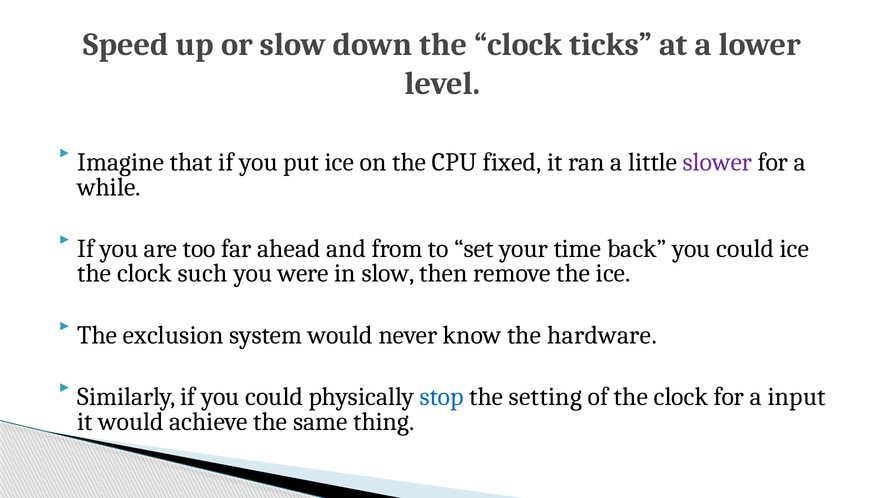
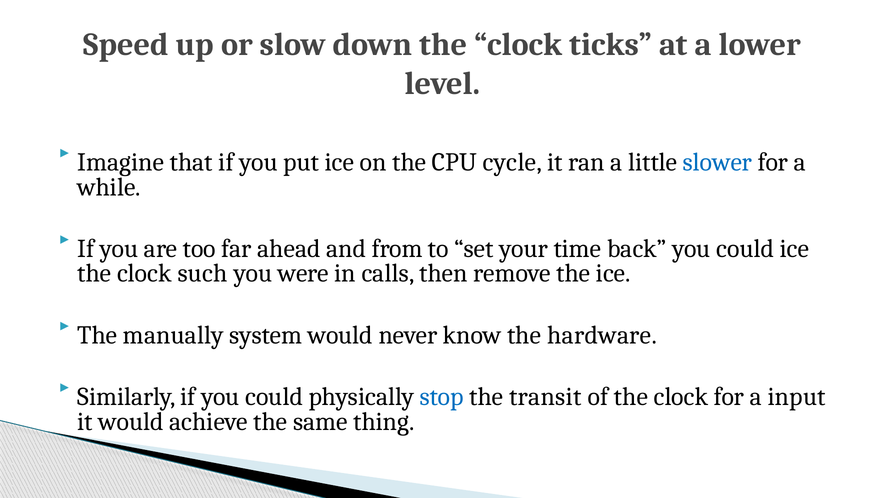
fixed: fixed -> cycle (512, 162)
slower colour: purple -> blue (718, 162)
in slow: slow -> calls (388, 273)
exclusion: exclusion -> manually (173, 335)
setting: setting -> transit (545, 397)
